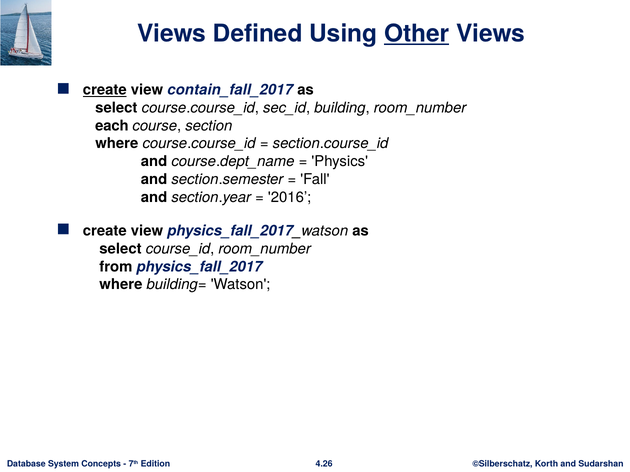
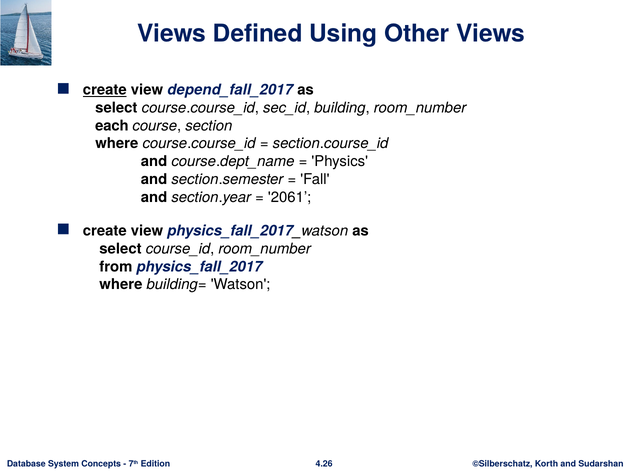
Other underline: present -> none (417, 34)
contain_fall_2017: contain_fall_2017 -> depend_fall_2017 (230, 90)
2016: 2016 -> 2061 (290, 197)
